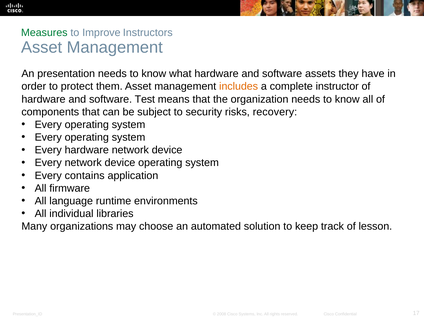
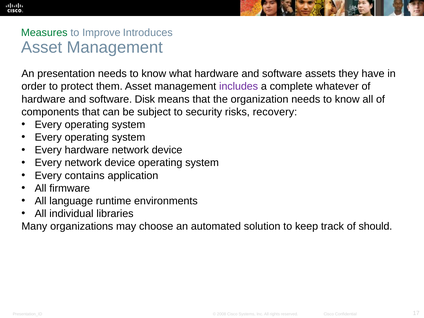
Instructors: Instructors -> Introduces (148, 33)
includes colour: orange -> purple (239, 86)
instructor: instructor -> whatever (337, 86)
Test: Test -> Disk (145, 99)
lesson: lesson -> should (375, 226)
